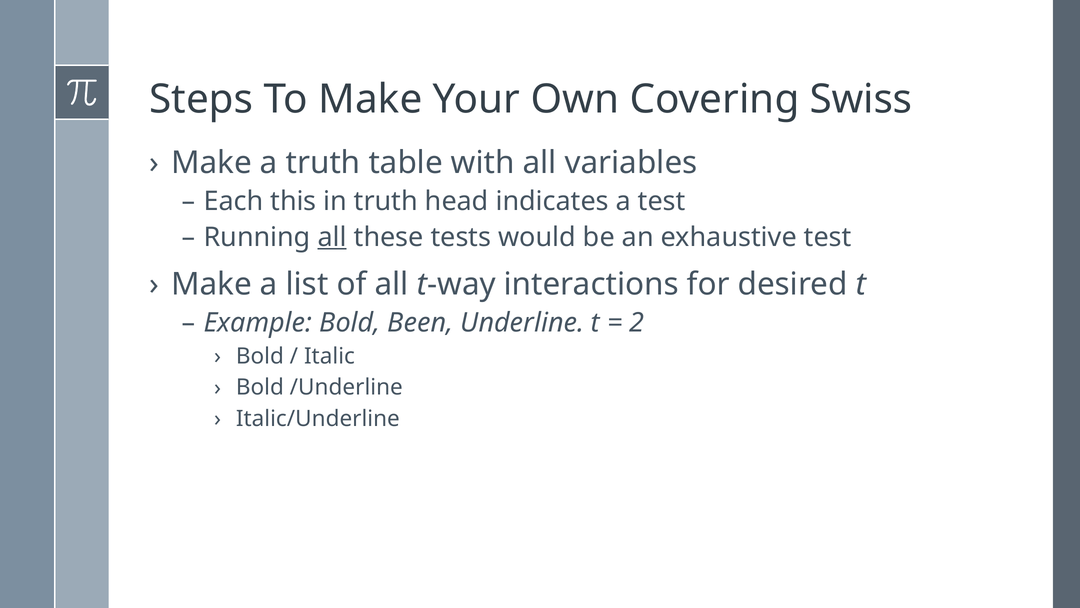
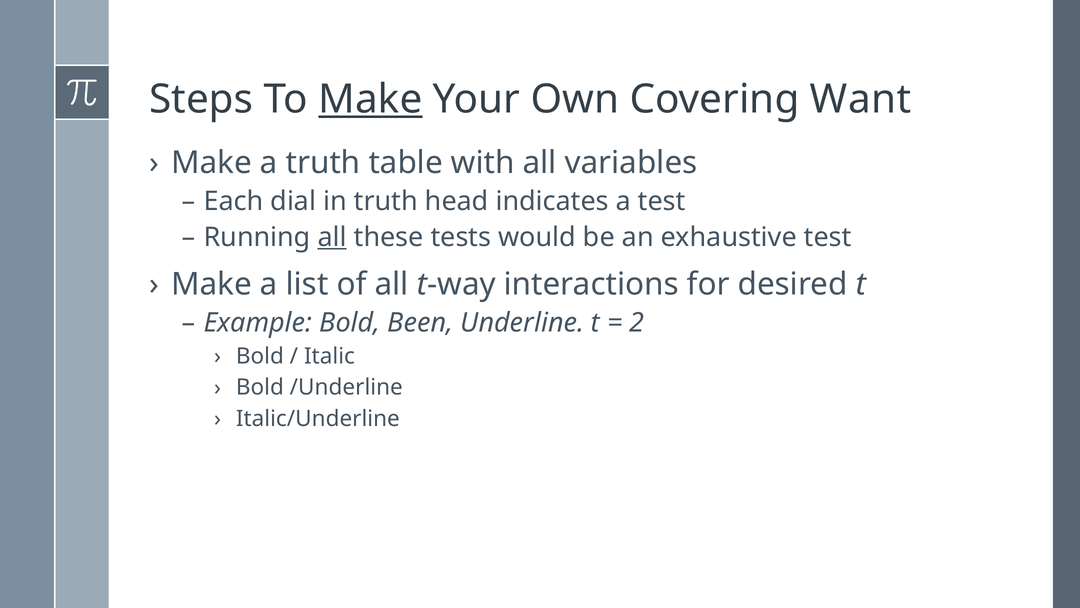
Make underline: none -> present (370, 99)
Swiss: Swiss -> Want (861, 99)
this: this -> dial (293, 201)
